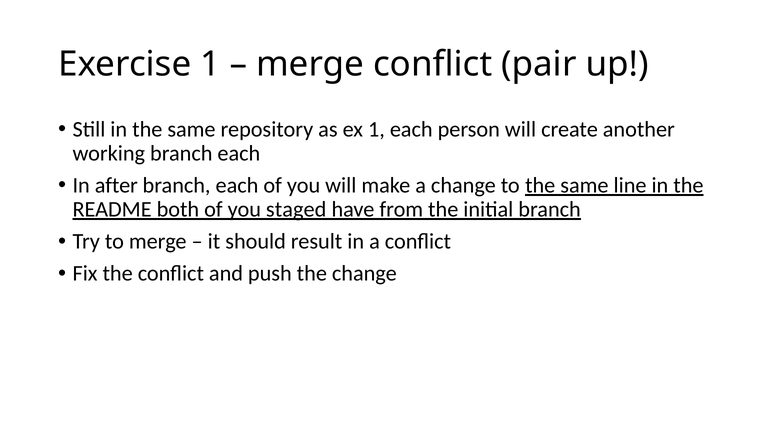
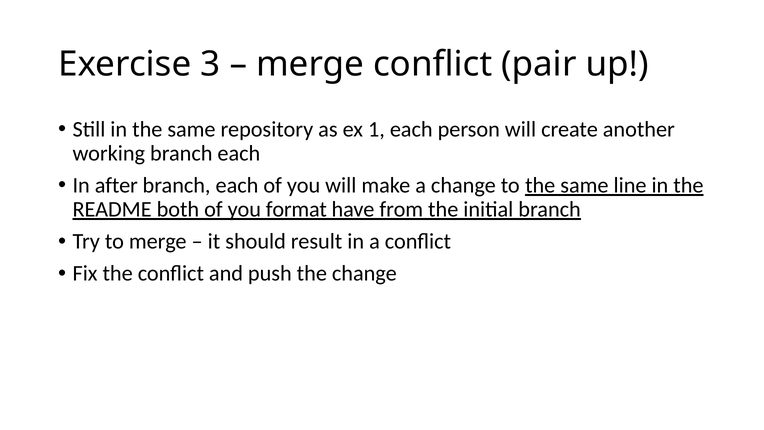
Exercise 1: 1 -> 3 (211, 64)
staged: staged -> format (296, 209)
